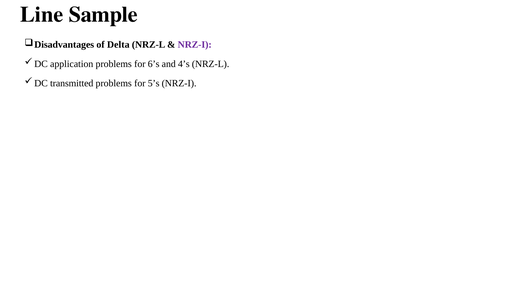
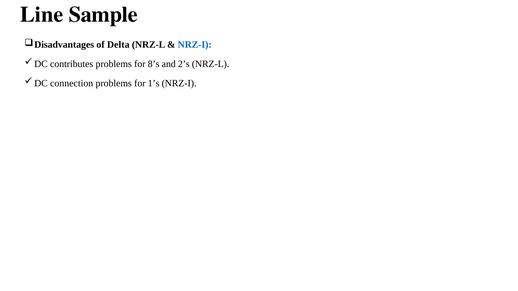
NRZ-I colour: purple -> blue (195, 45)
application: application -> contributes (72, 64)
6’s: 6’s -> 8’s (154, 64)
4’s: 4’s -> 2’s (184, 64)
transmitted: transmitted -> connection (72, 83)
5’s: 5’s -> 1’s (154, 83)
